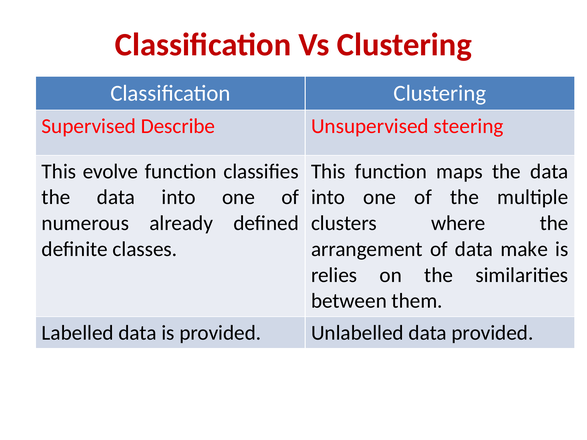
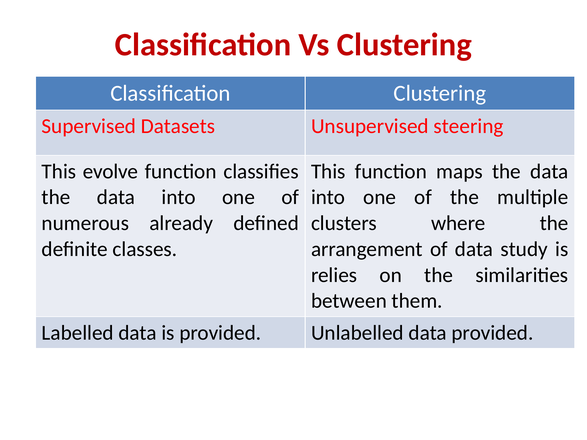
Describe: Describe -> Datasets (178, 126)
make: make -> study (524, 249)
